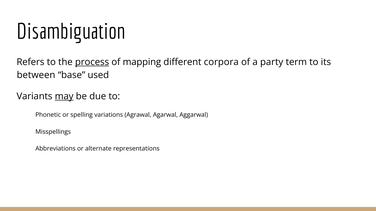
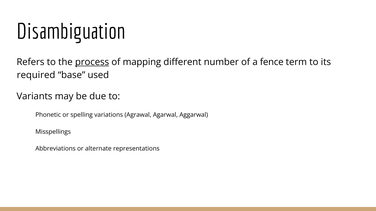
corpora: corpora -> number (221, 62)
party: party -> fence (272, 62)
between: between -> required (36, 75)
may underline: present -> none (64, 96)
